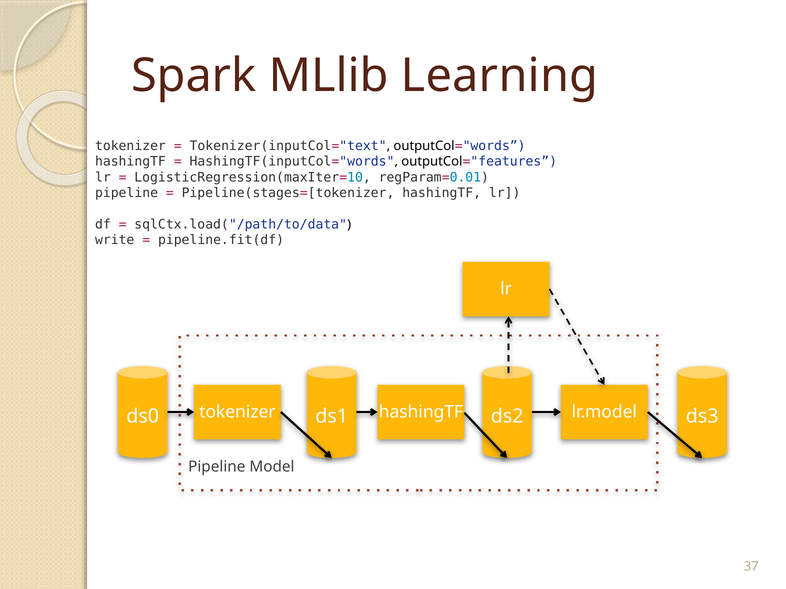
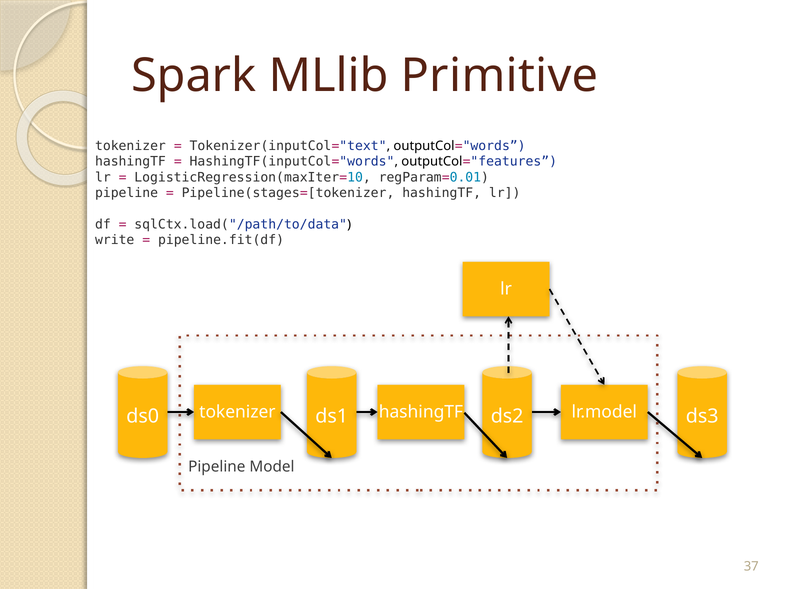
Learning: Learning -> Primitive (500, 76)
